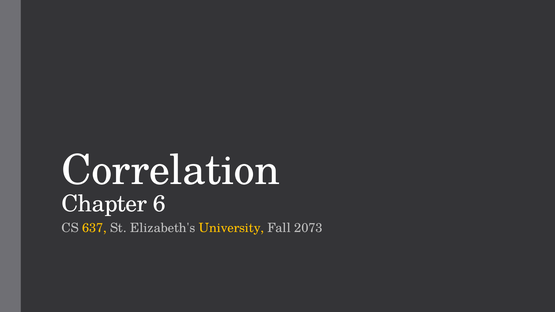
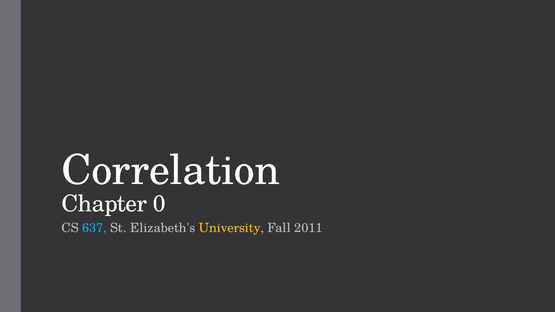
6: 6 -> 0 (159, 204)
637 colour: yellow -> light blue (94, 228)
2073: 2073 -> 2011 (308, 228)
